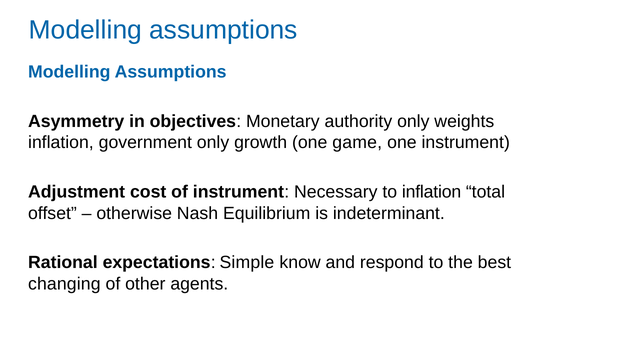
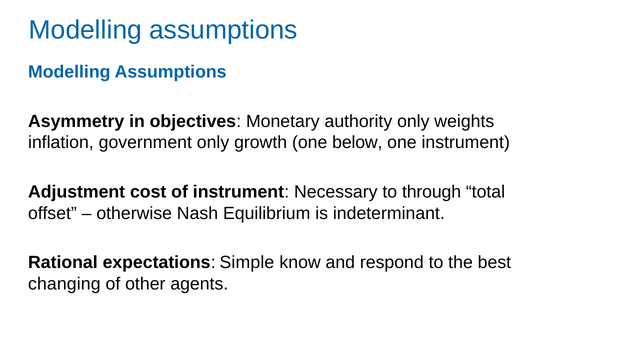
game: game -> below (357, 143)
to inflation: inflation -> through (432, 192)
